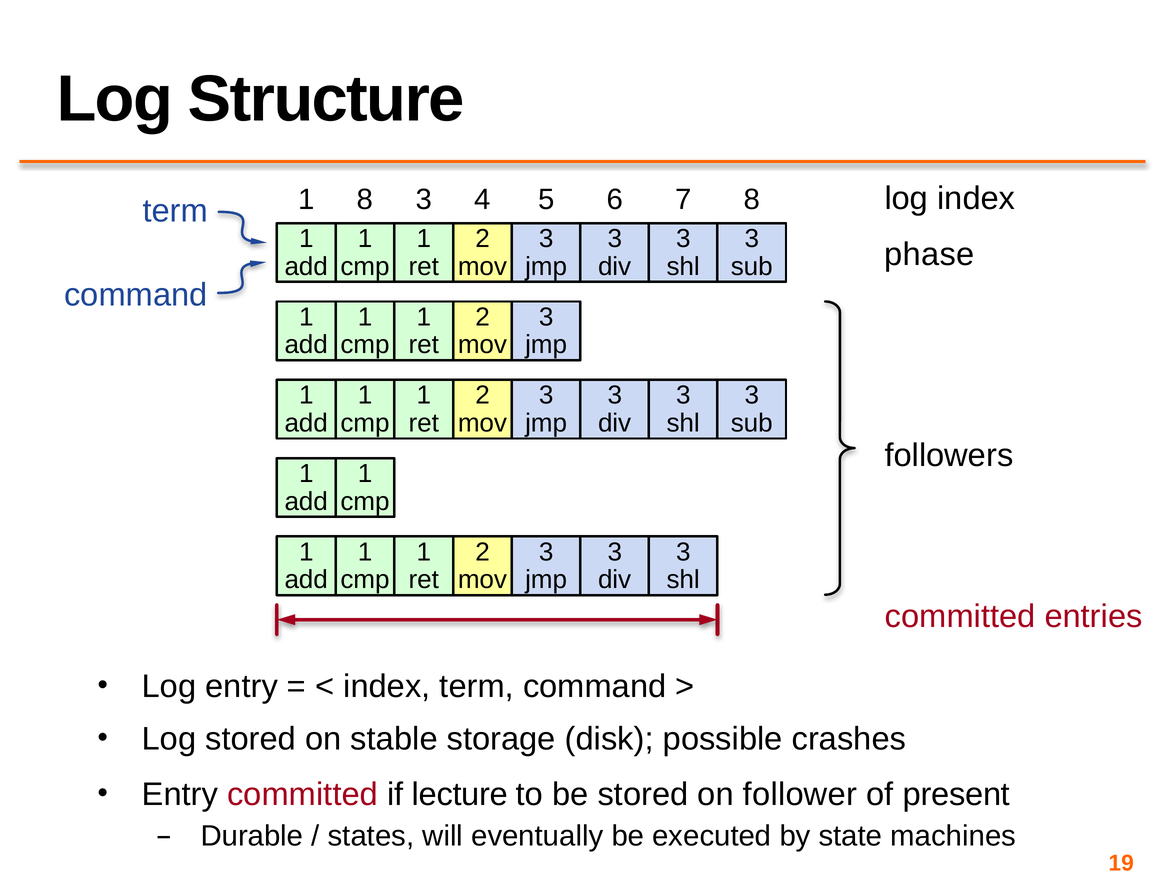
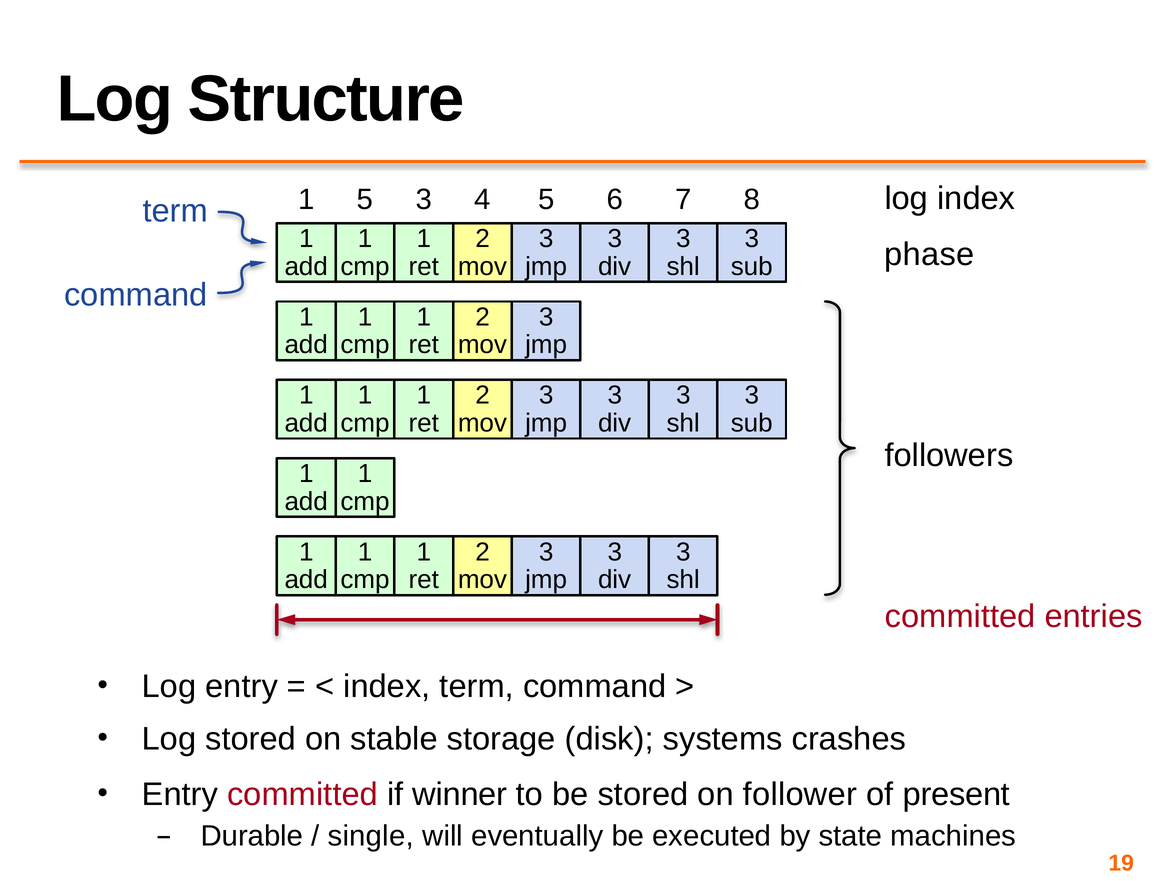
1 8: 8 -> 5 (365, 200)
possible: possible -> systems (723, 739)
lecture: lecture -> winner (460, 795)
states: states -> single (371, 836)
